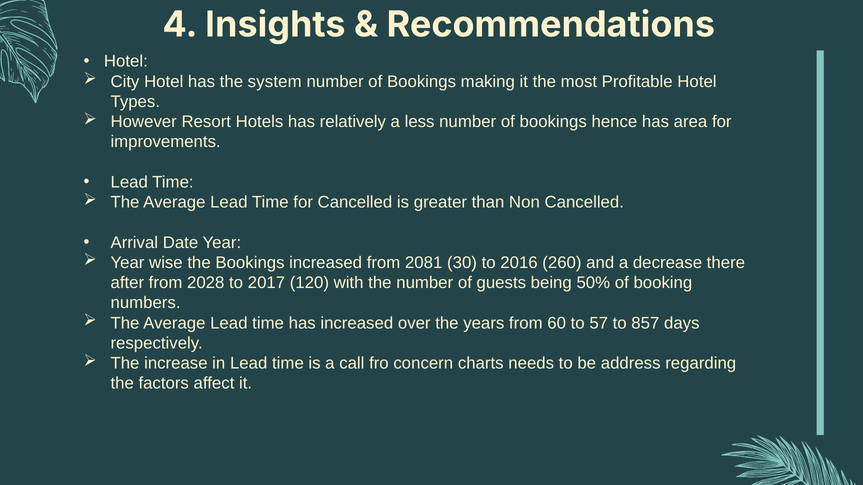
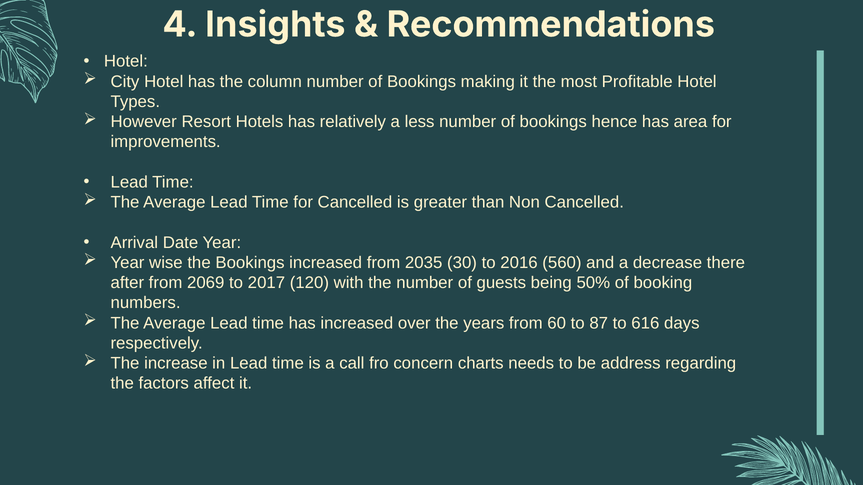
system: system -> column (275, 82)
2081: 2081 -> 2035 (424, 263)
260: 260 -> 560 (562, 263)
2028: 2028 -> 2069 (206, 283)
57: 57 -> 87 (599, 323)
857: 857 -> 616 (645, 323)
